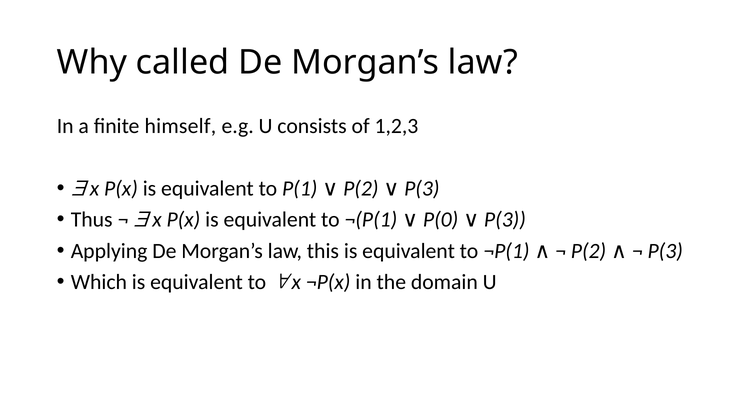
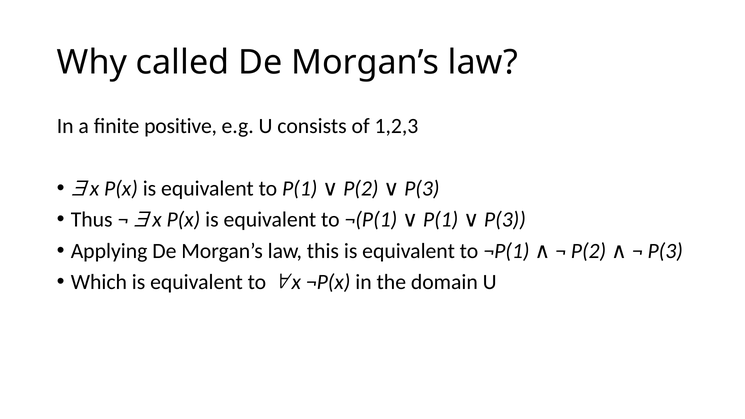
himself: himself -> positive (181, 126)
¬(P(1 P(0: P(0 -> P(1 (441, 220)
